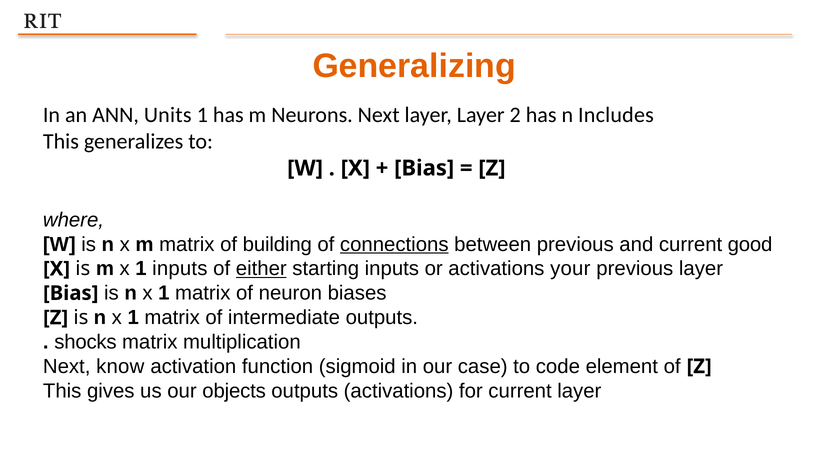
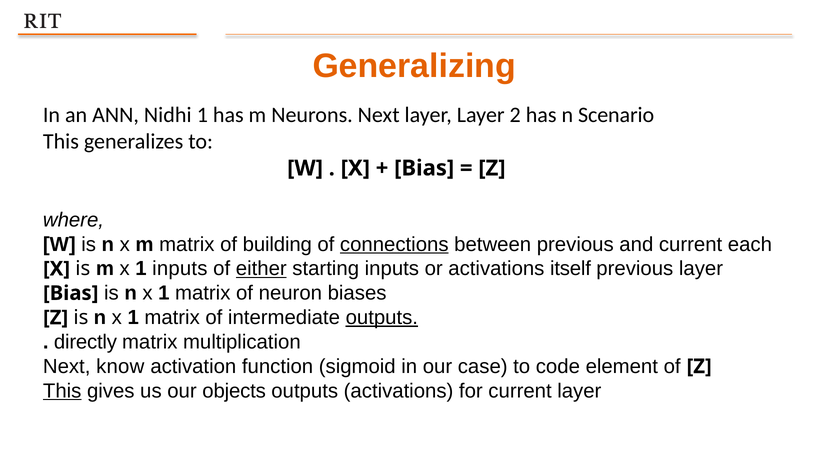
Units: Units -> Nidhi (168, 115)
Includes: Includes -> Scenario (616, 115)
good: good -> each (750, 244)
your: your -> itself (571, 269)
outputs underline: none -> present (382, 317)
shocks: shocks -> directly (85, 342)
This underline: none -> present (62, 391)
